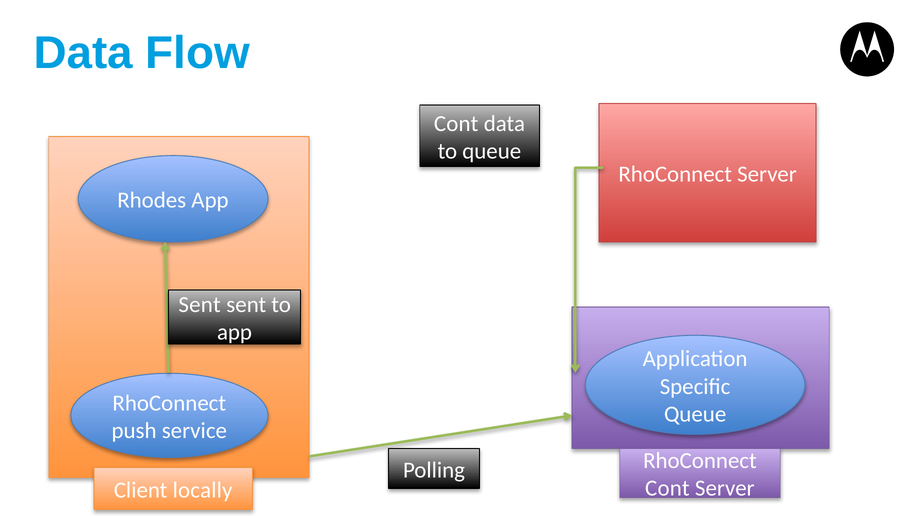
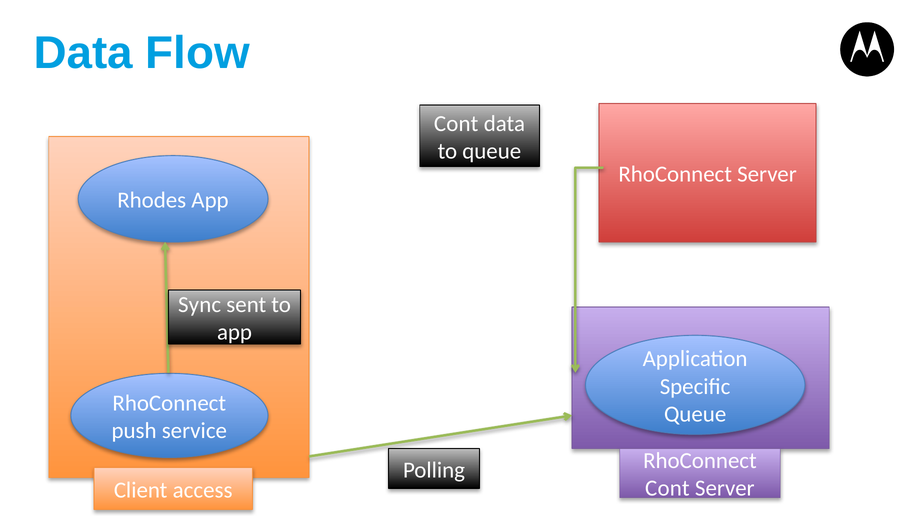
Sent: Sent -> Sync (200, 305)
locally: locally -> access (203, 490)
